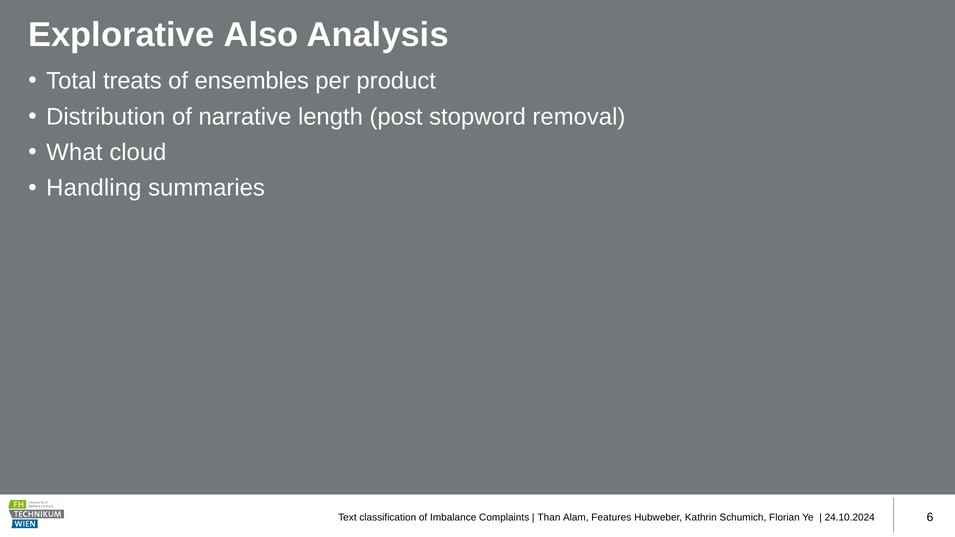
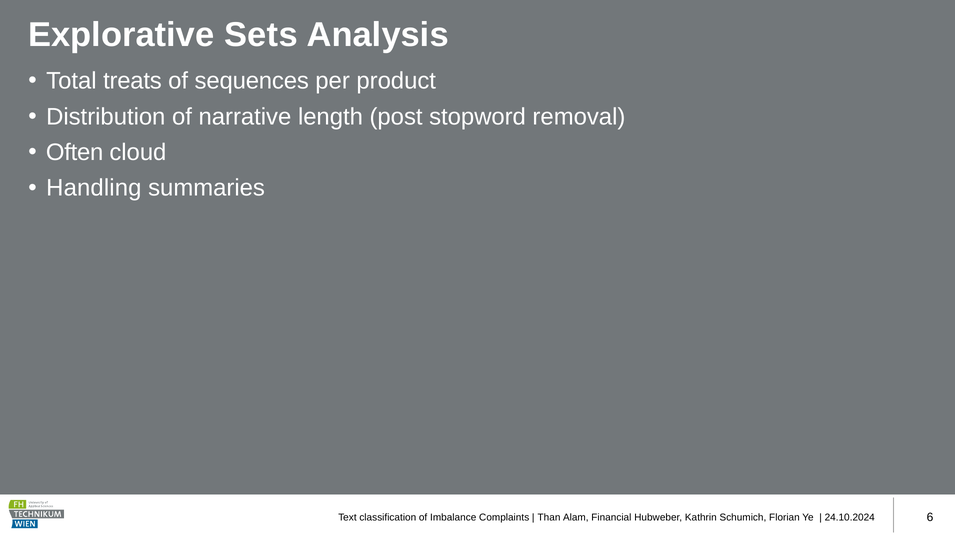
Also: Also -> Sets (261, 35)
ensembles: ensembles -> sequences (252, 81)
What: What -> Often (75, 152)
Features: Features -> Financial (611, 518)
